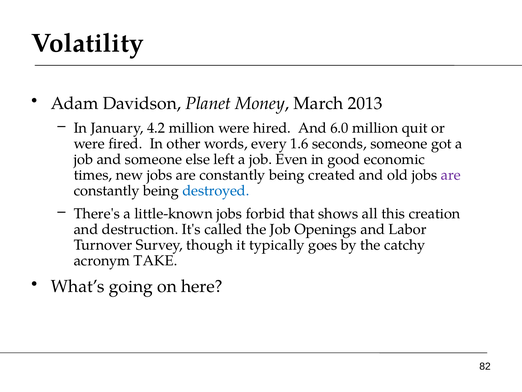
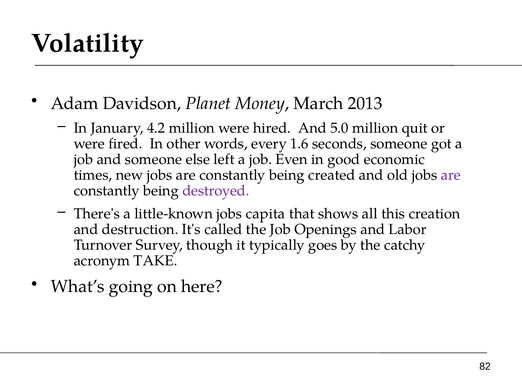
6.0: 6.0 -> 5.0 (339, 128)
destroyed colour: blue -> purple (216, 190)
forbid: forbid -> capita (266, 213)
